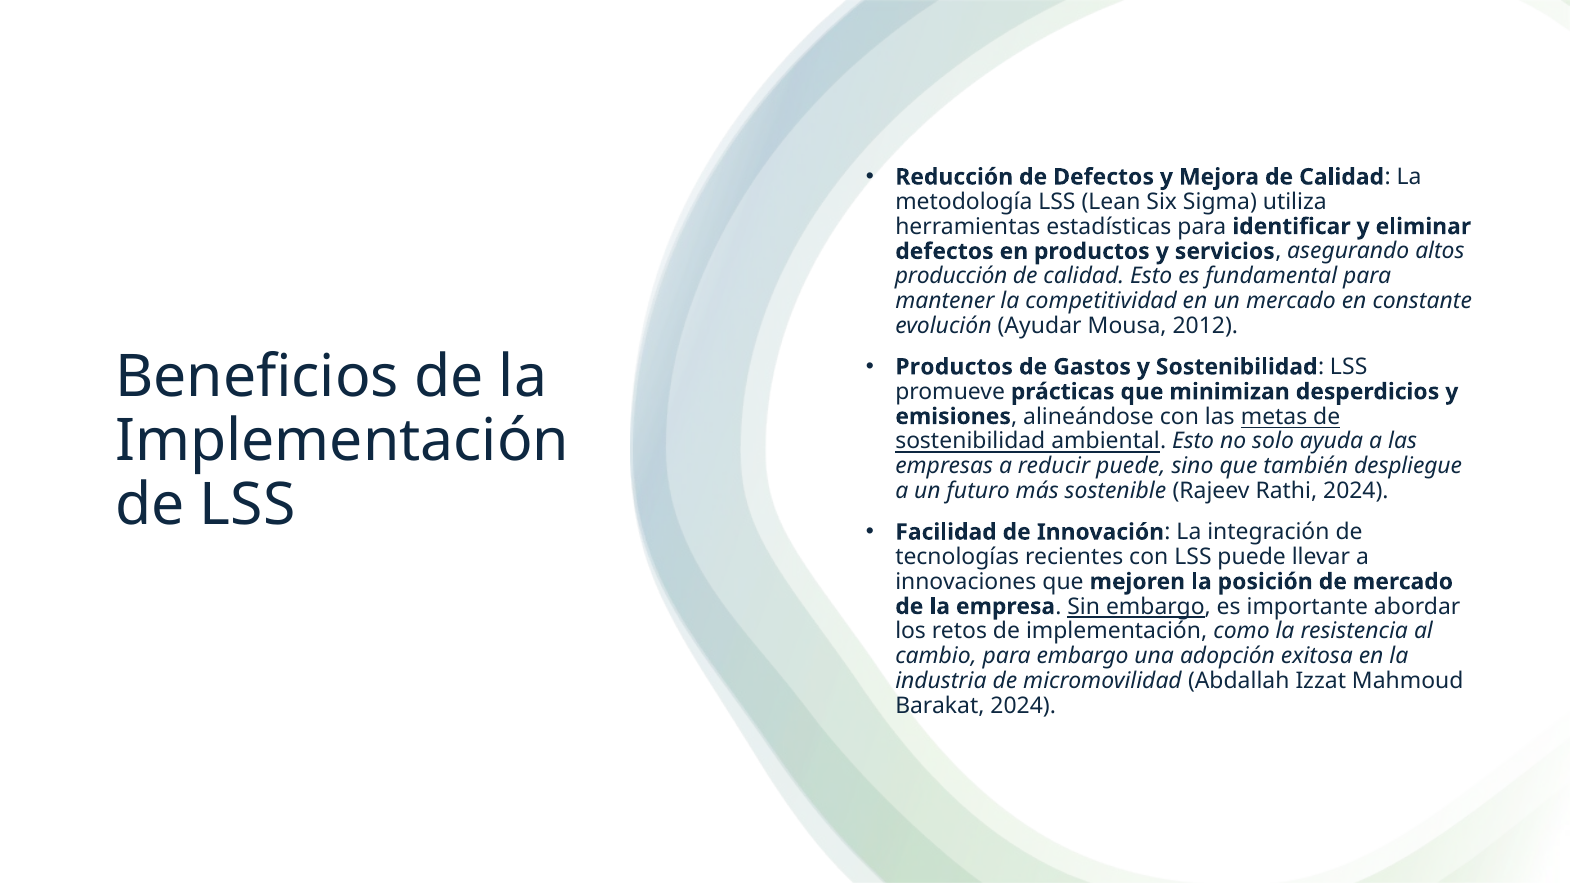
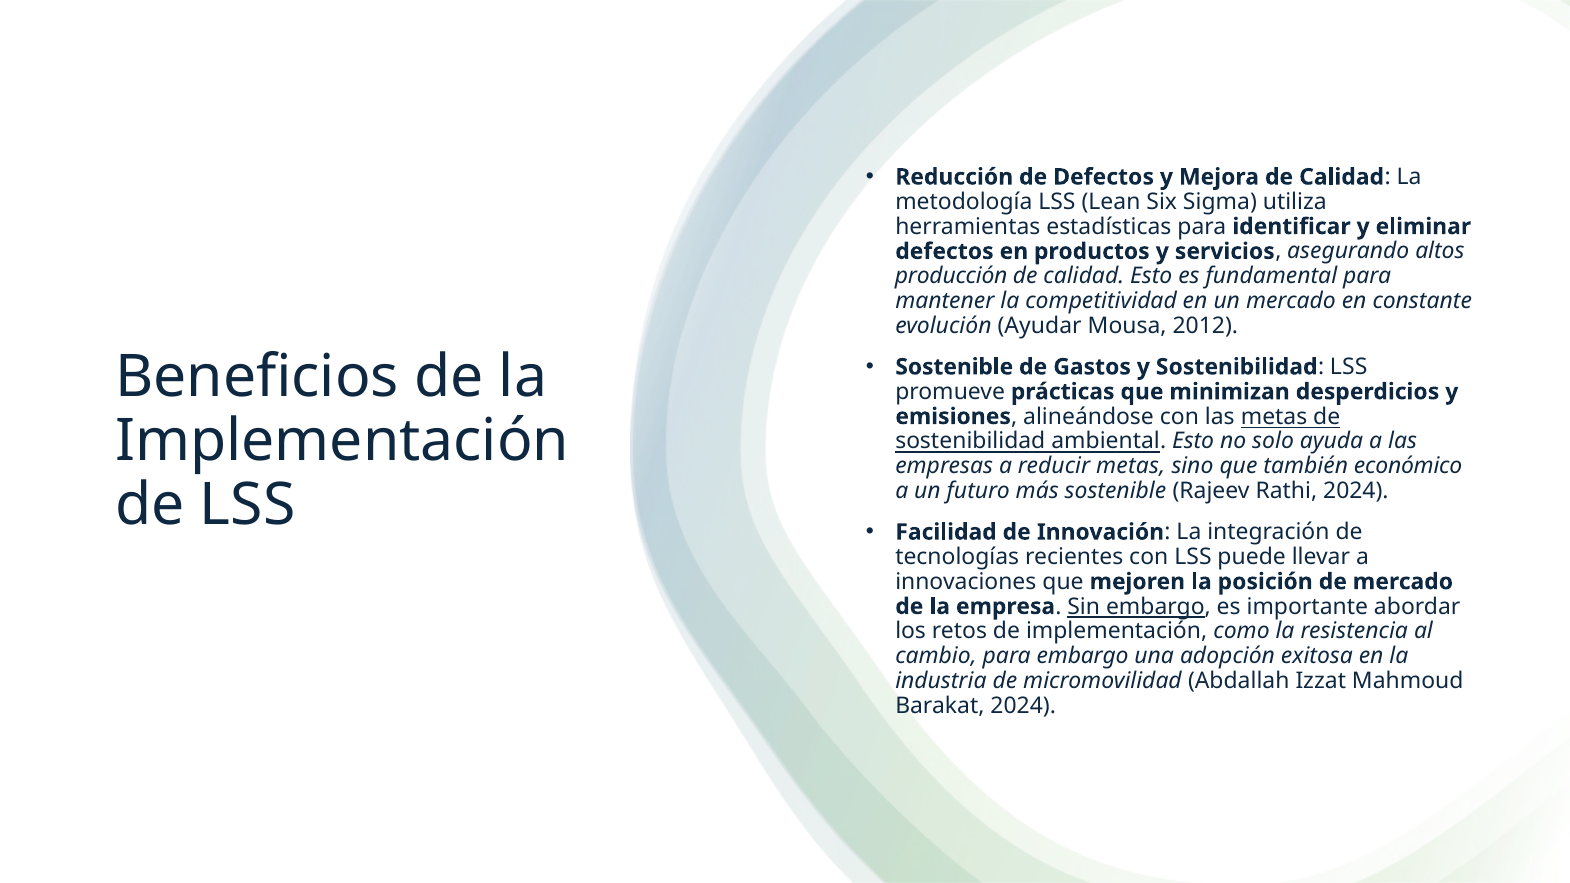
Productos: Productos -> Sostenible (954, 367)
reducir puede: puede -> metas (1131, 466)
despliegue: despliegue -> económico (1408, 466)
